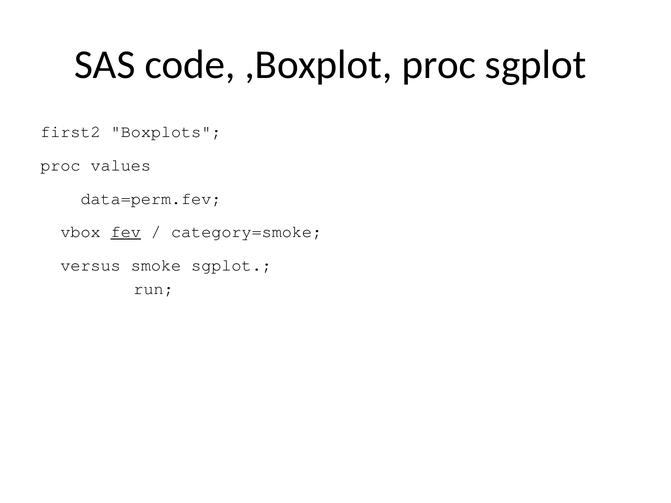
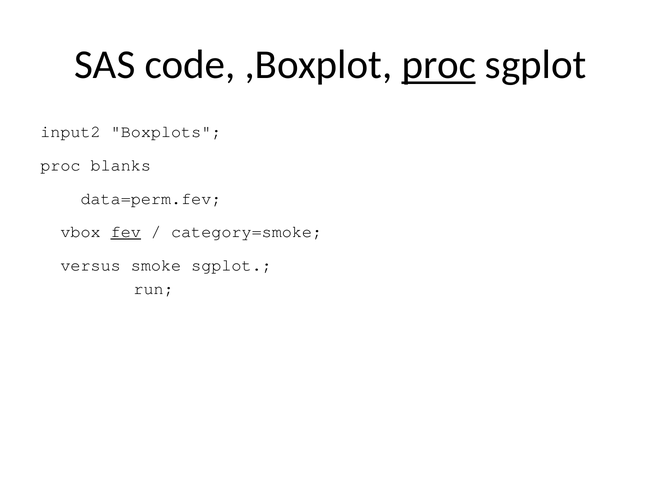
proc underline: none -> present (439, 65)
first2: first2 -> input2 (70, 132)
values: values -> blanks (121, 165)
